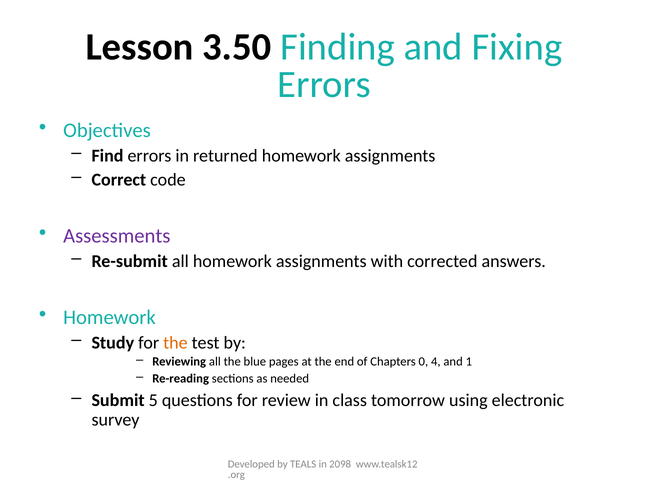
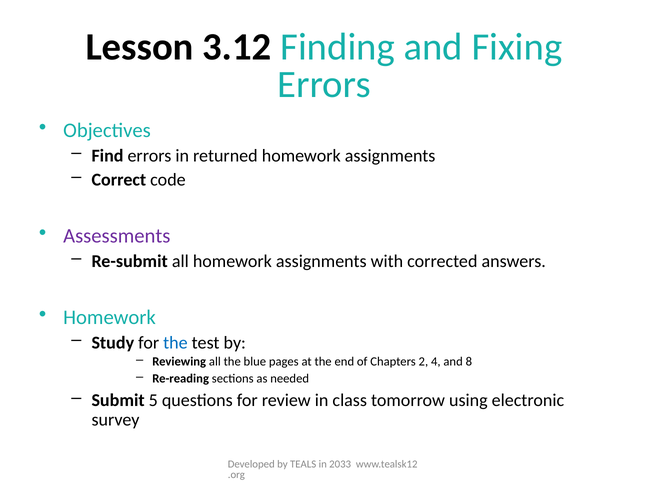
3.50: 3.50 -> 3.12 (237, 47)
the colour: orange -> blue (175, 343)
0: 0 -> 2 (423, 362)
1: 1 -> 8 (469, 362)
2098: 2098 -> 2033 (340, 464)
